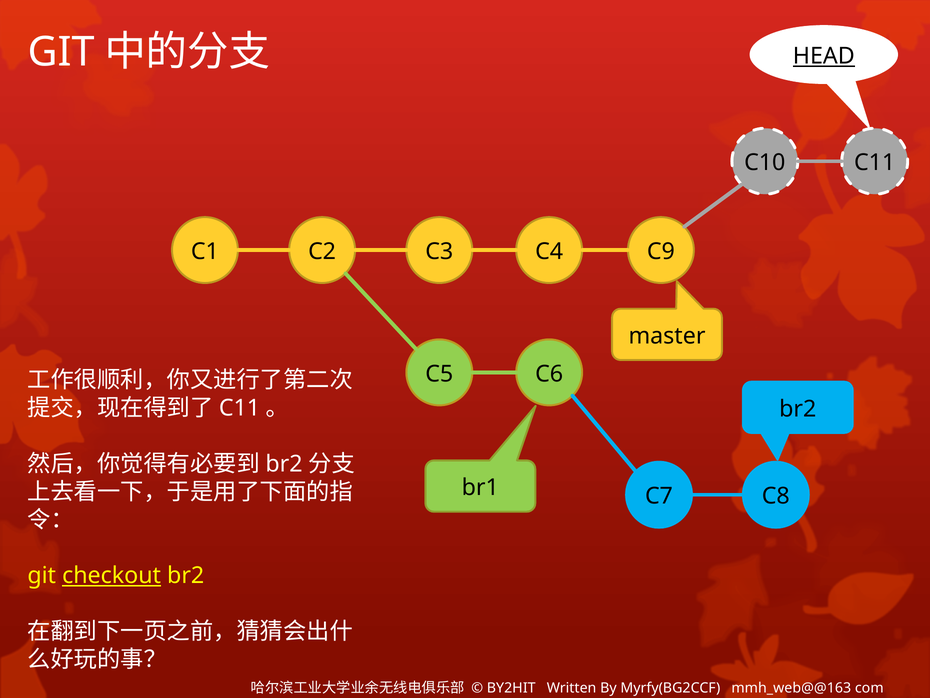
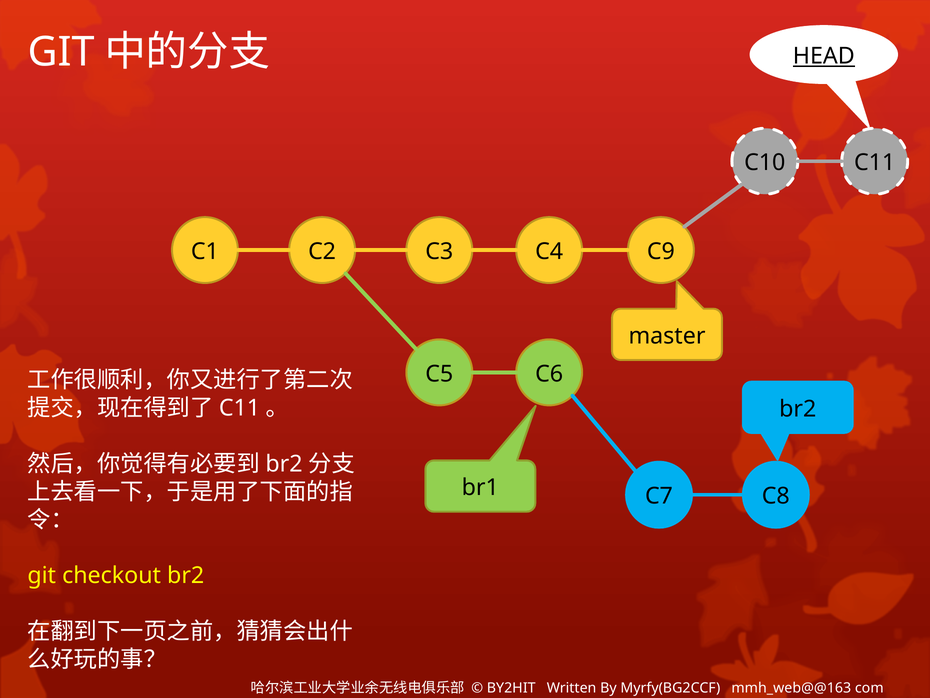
checkout underline: present -> none (112, 575)
